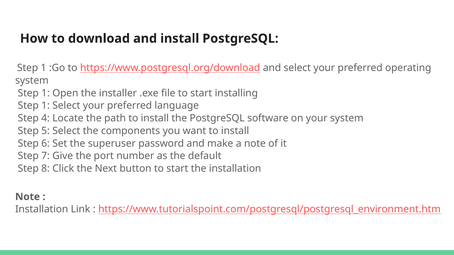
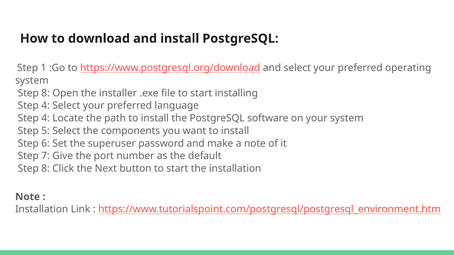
1: 1 -> 8 (46, 93)
1: 1 -> 4 (46, 106)
